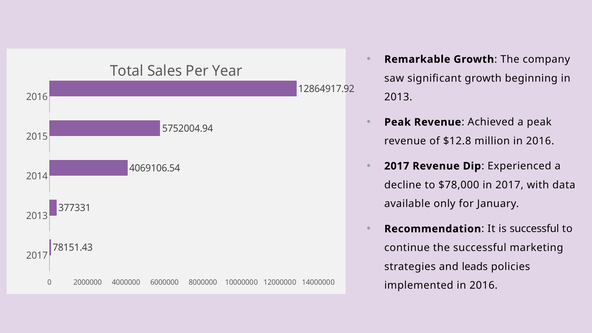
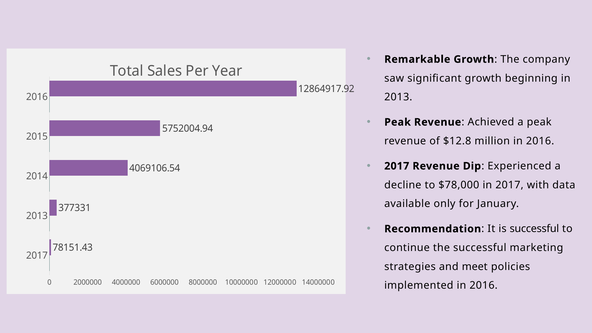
leads: leads -> meet (475, 267)
